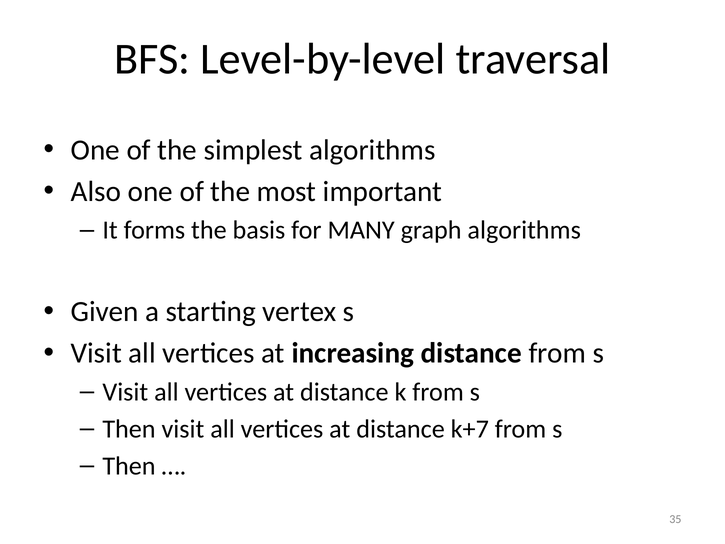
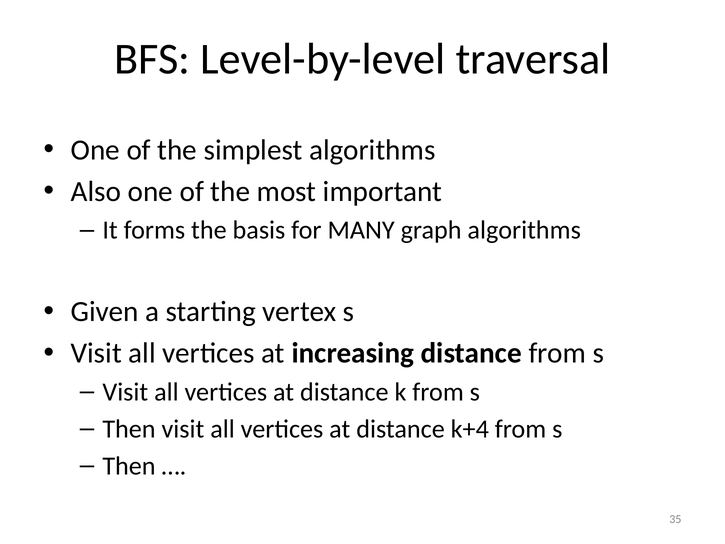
k+7: k+7 -> k+4 (470, 429)
